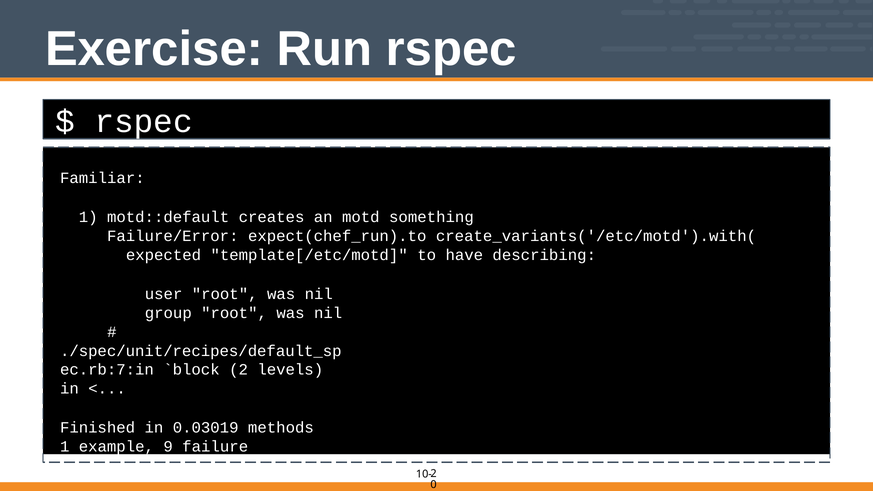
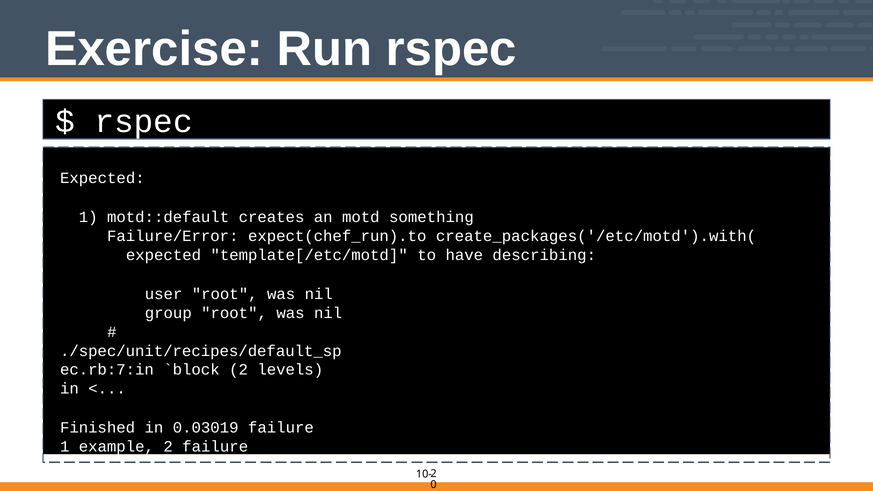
Familiar: Familiar -> Expected (102, 178)
create_variants('/etc/motd').with(: create_variants('/etc/motd').with( -> create_packages('/etc/motd').with( (596, 236)
0.03019 methods: methods -> failure (281, 428)
example 9: 9 -> 2 (168, 447)
